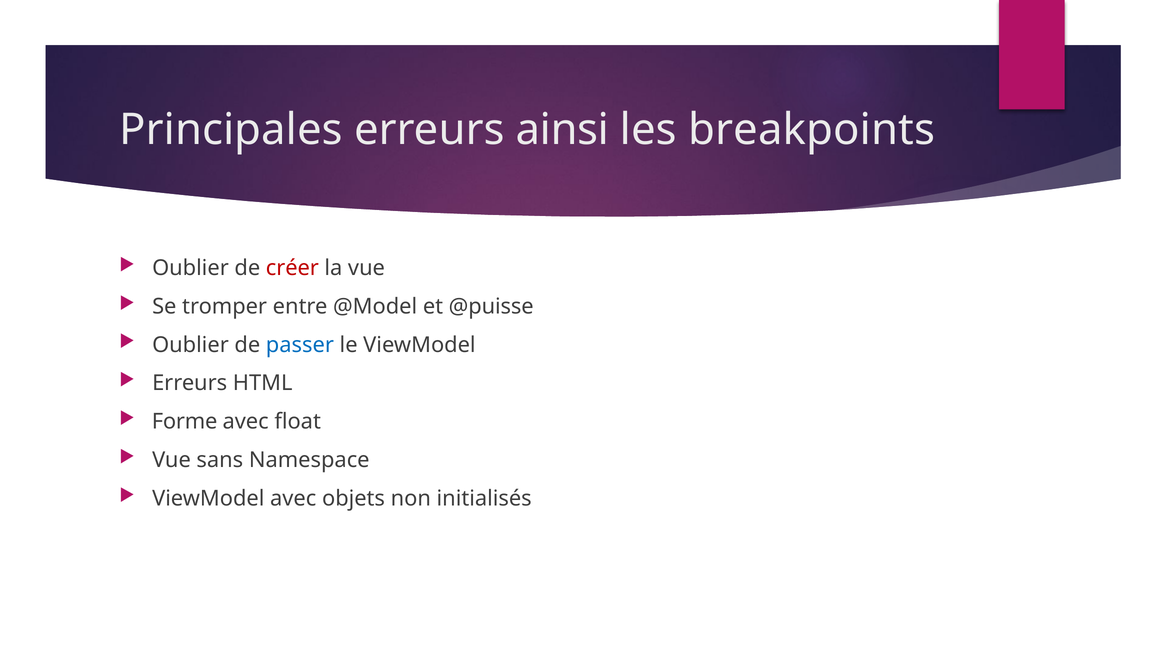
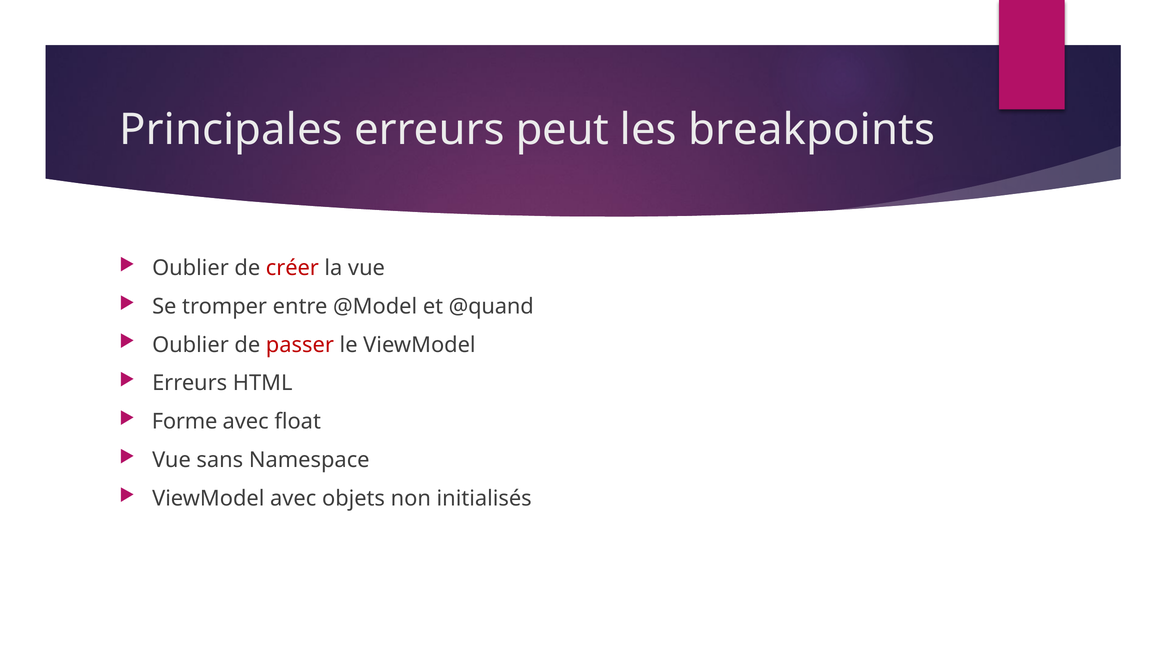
ainsi: ainsi -> peut (562, 130)
@puisse: @puisse -> @quand (491, 307)
passer colour: blue -> red (300, 345)
